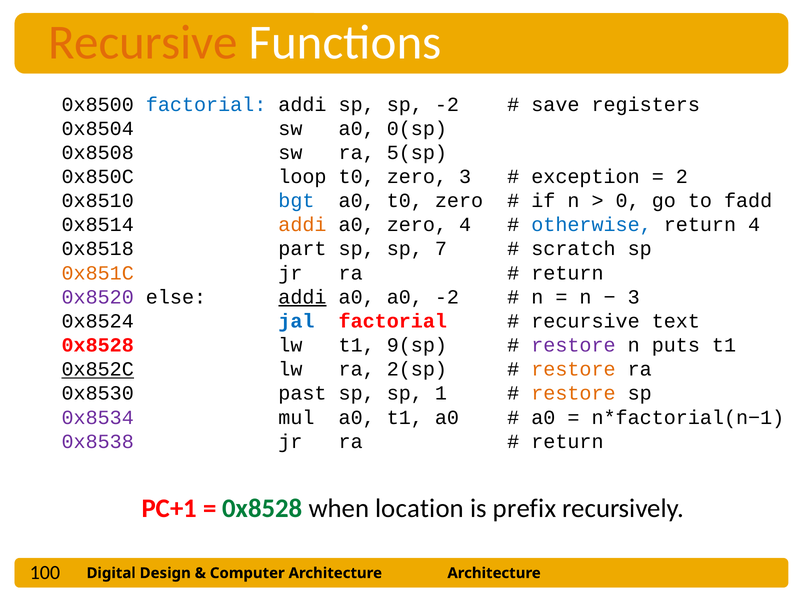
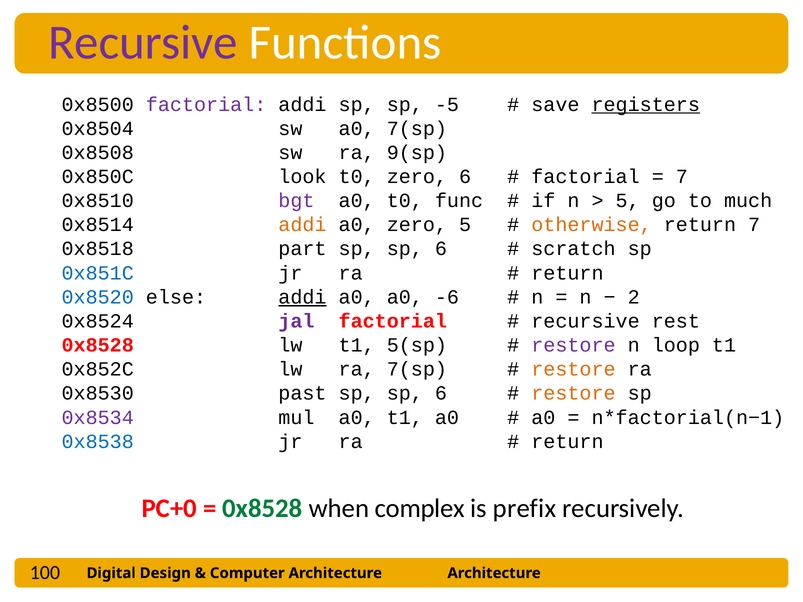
Recursive colour: orange -> purple (143, 43)
factorial colour: blue -> purple (206, 104)
sp -2: -2 -> -5 (447, 104)
registers underline: none -> present (646, 104)
a0 0(sp: 0(sp -> 7(sp (417, 129)
5(sp: 5(sp -> 9(sp (417, 153)
loop: loop -> look (302, 177)
zero 3: 3 -> 6 (465, 177)
exception: exception -> factorial (586, 177)
2: 2 -> 7 (682, 177)
bgt colour: blue -> purple (296, 201)
a0 t0 zero: zero -> func (459, 201)
0: 0 -> 5 (628, 201)
fadd: fadd -> much (748, 201)
zero 4: 4 -> 5 (465, 225)
otherwise colour: blue -> orange (592, 225)
return 4: 4 -> 7 (754, 225)
7: 7 -> 6 (441, 249)
0x851C colour: orange -> blue (98, 273)
0x8520 colour: purple -> blue (98, 297)
a0 -2: -2 -> -6 (447, 297)
3: 3 -> 2 (634, 297)
jal colour: blue -> purple (296, 321)
text: text -> rest (676, 321)
9(sp: 9(sp -> 5(sp (417, 345)
puts: puts -> loop (676, 345)
0x852C underline: present -> none (98, 369)
ra 2(sp: 2(sp -> 7(sp (417, 369)
1: 1 -> 6 (441, 394)
0x8538 colour: purple -> blue (98, 442)
PC+1: PC+1 -> PC+0 (169, 509)
location: location -> complex (420, 509)
